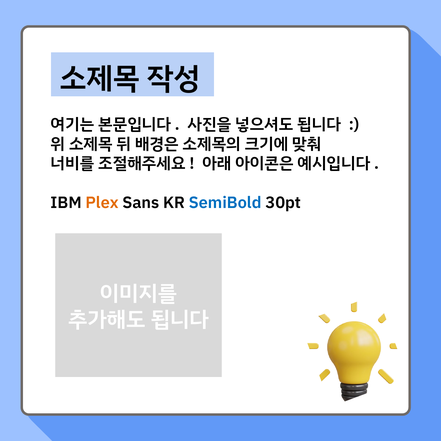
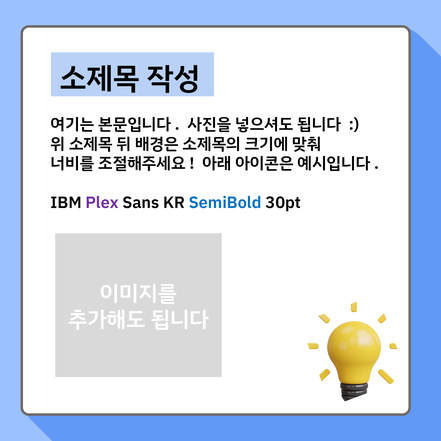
Plex colour: orange -> purple (102, 203)
